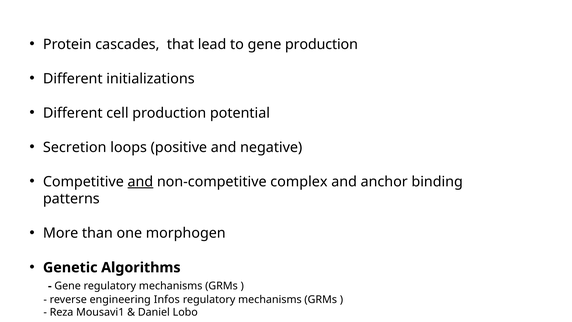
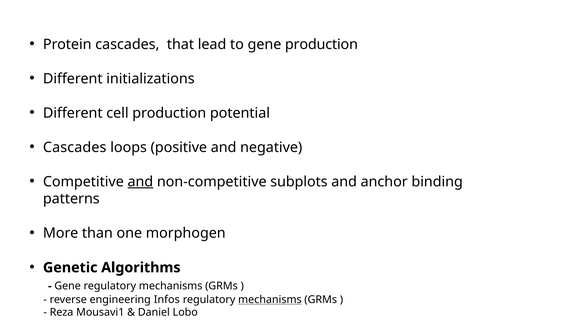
Secretion: Secretion -> Cascades (75, 147)
complex: complex -> subplots (299, 182)
mechanisms underline: none -> present (270, 299)
